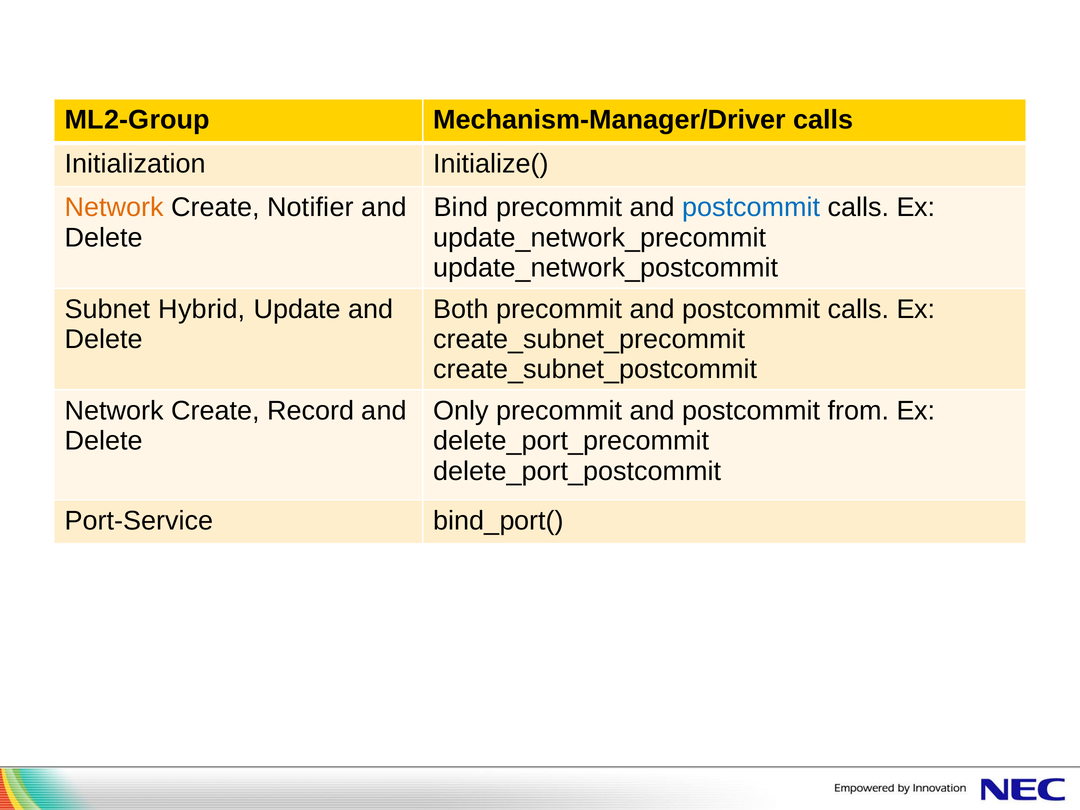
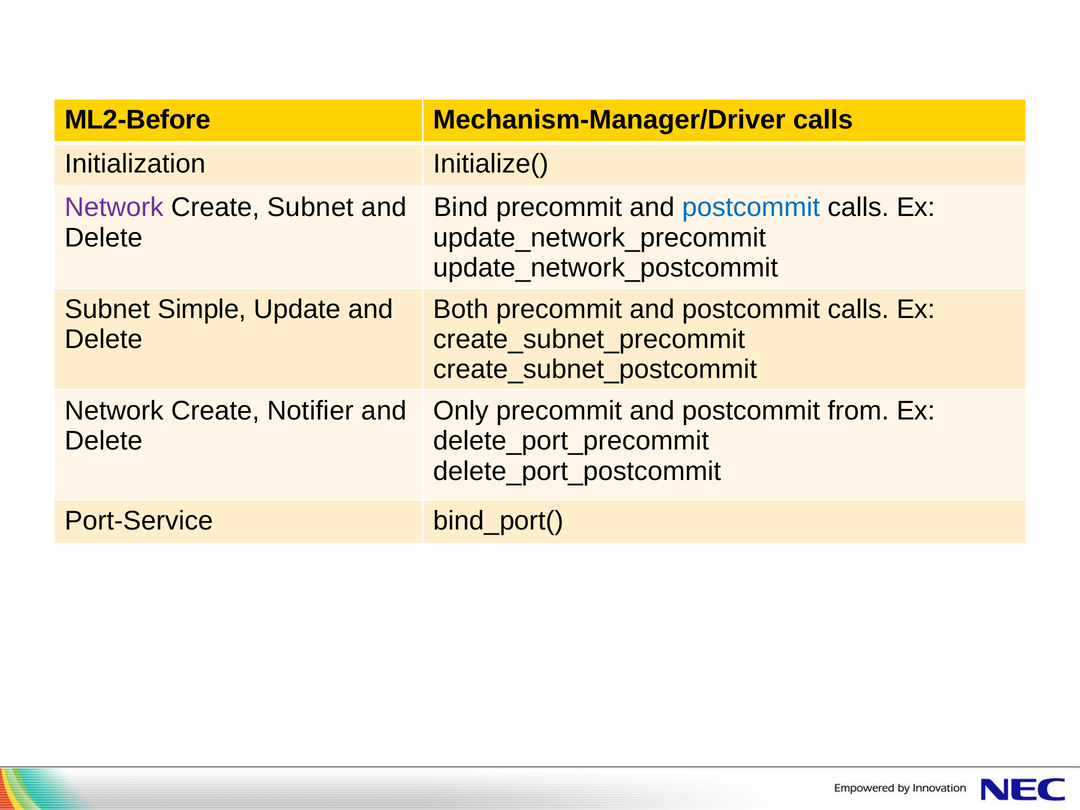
ML2-Group: ML2-Group -> ML2-Before (138, 120)
Network colour: orange -> purple (114, 208)
Create Notifier: Notifier -> Subnet (310, 208)
Hybrid: Hybrid -> Simple (202, 309)
Record: Record -> Notifier (310, 411)
